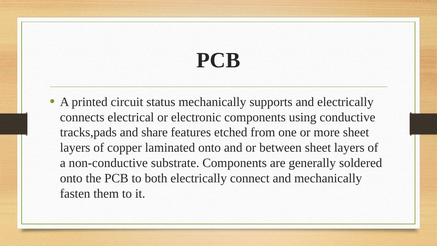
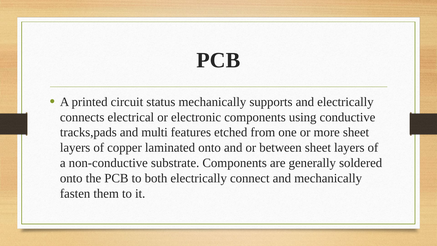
share: share -> multi (155, 132)
